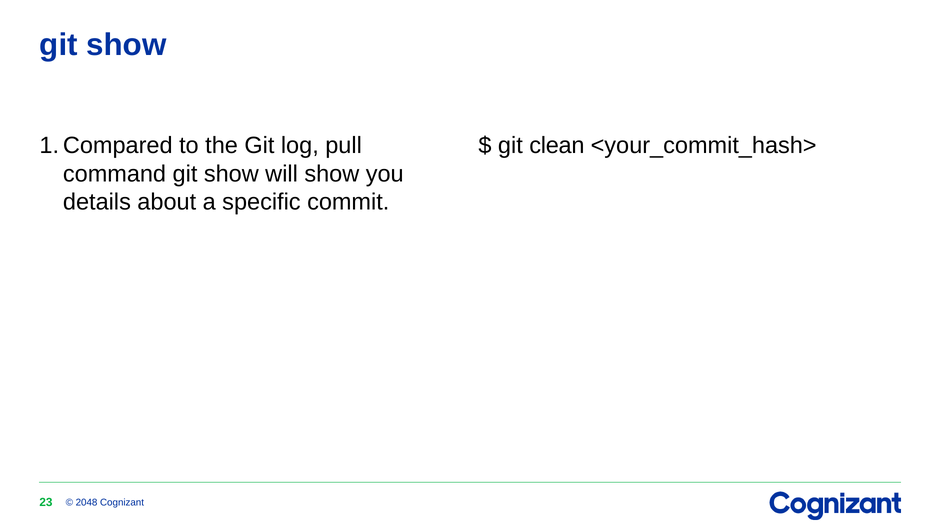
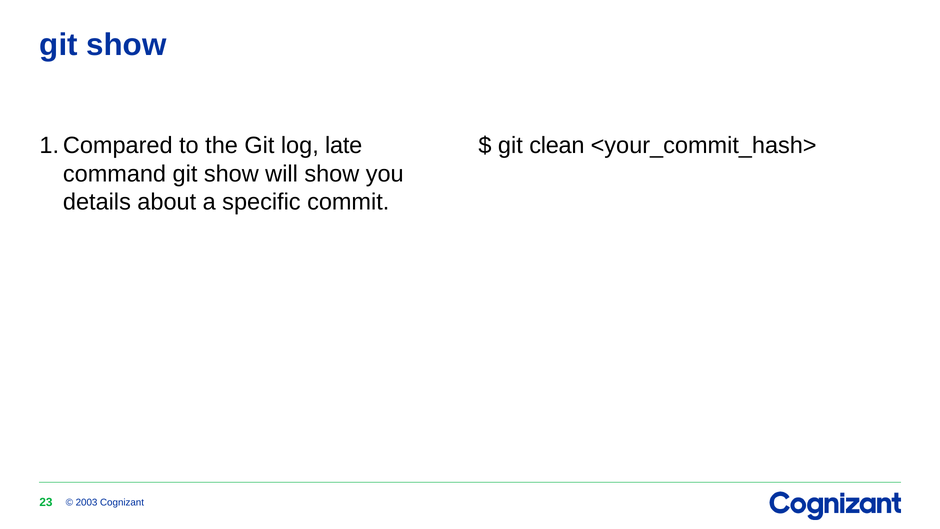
pull: pull -> late (344, 145)
2048: 2048 -> 2003 (87, 502)
